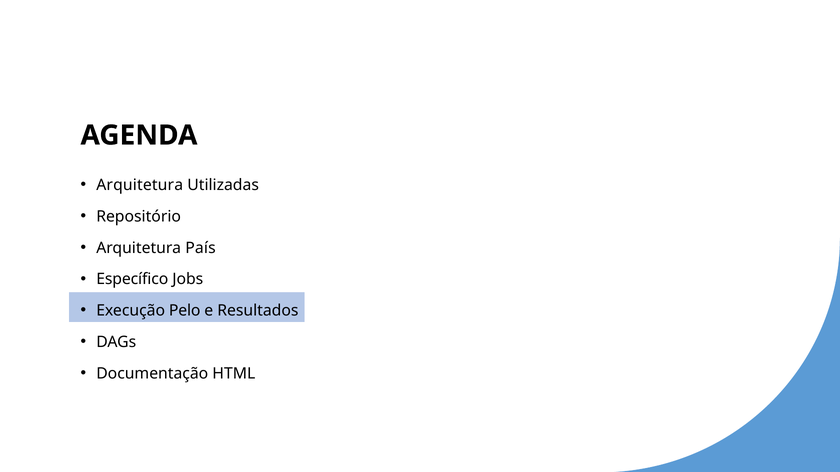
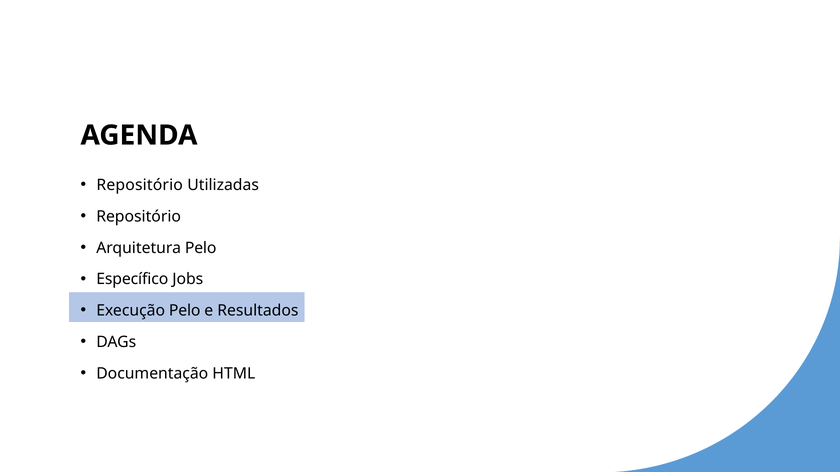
Arquitetura: Arquitetura -> Repositório (140, 185)
Arquitetura País: País -> Pelo (201, 248)
